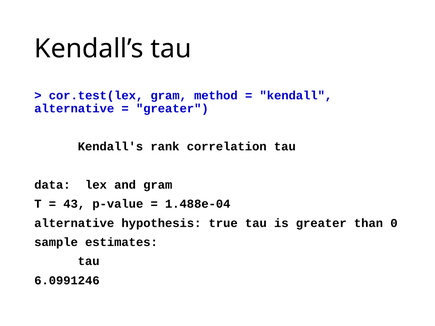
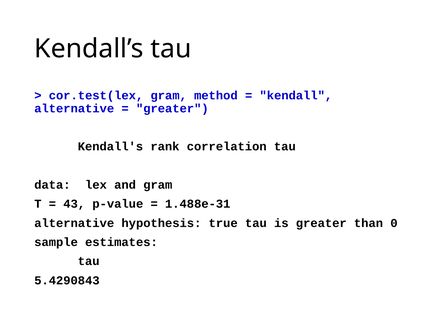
1.488e-04: 1.488e-04 -> 1.488e-31 (198, 204)
6.0991246: 6.0991246 -> 5.4290843 (67, 281)
